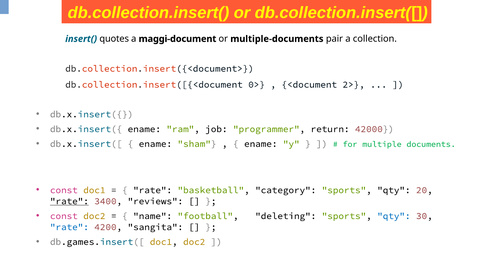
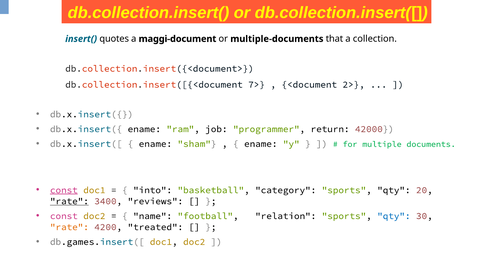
pair: pair -> that (334, 39)
0>: 0> -> 7> (257, 85)
const underline: none -> present (64, 190)
rate: rate -> into (153, 190)
deleting: deleting -> relation (286, 216)
rate colour: blue -> orange (69, 227)
sangita: sangita -> treated (155, 227)
